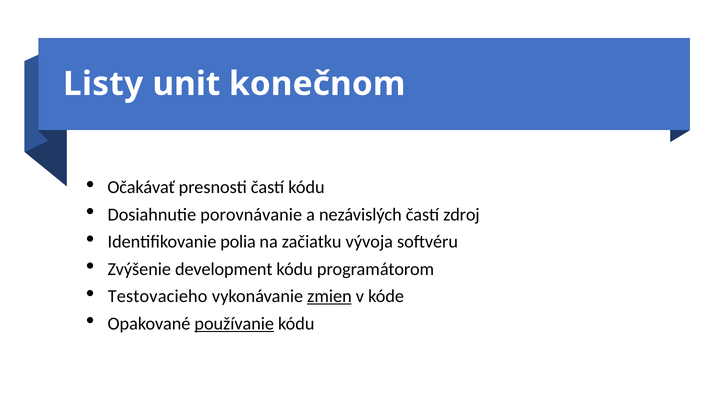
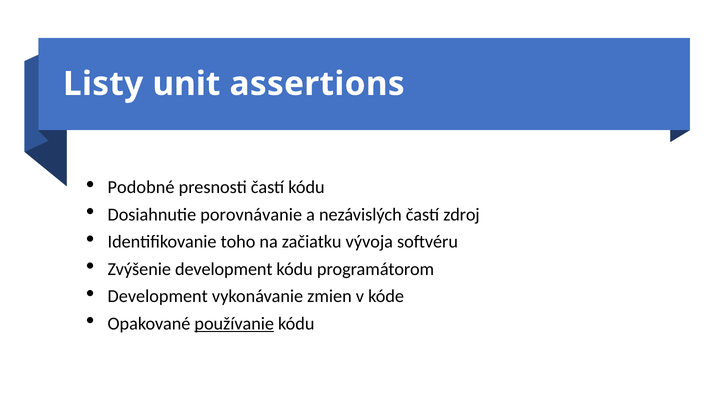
konečnom: konečnom -> assertions (317, 84)
Očakávať: Očakávať -> Podobné (141, 187)
polia: polia -> toho (238, 241)
Testovacieho: Testovacieho -> Development (158, 296)
zmien underline: present -> none (329, 296)
